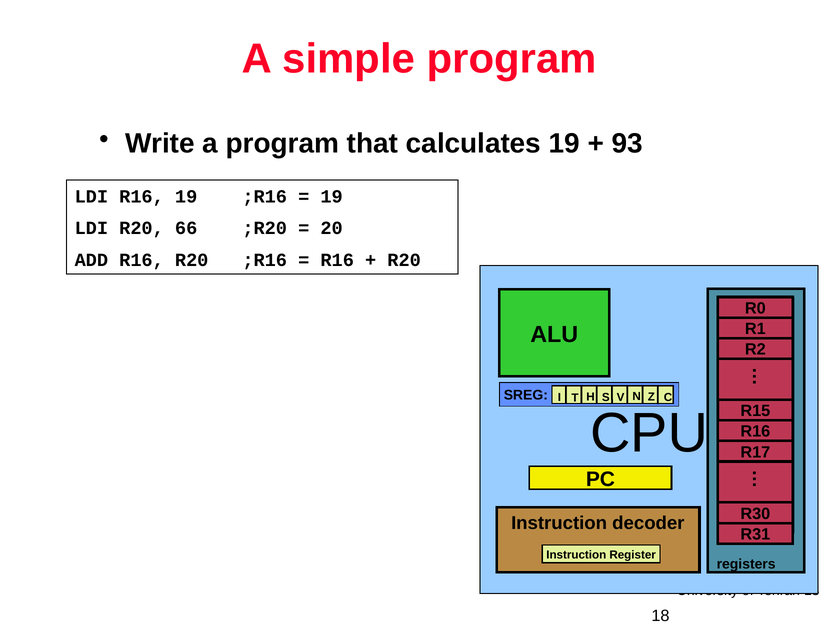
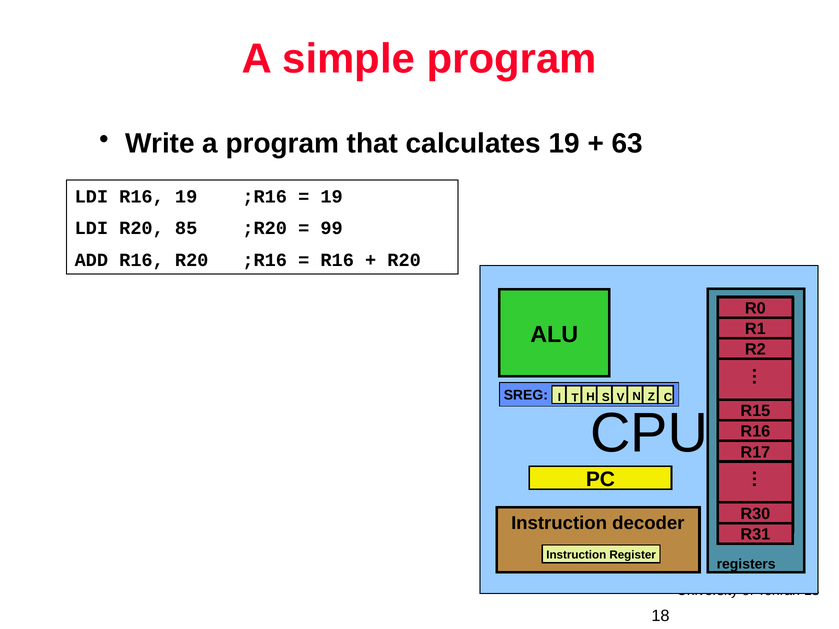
93: 93 -> 63 (627, 144)
66: 66 -> 85 (186, 228)
20: 20 -> 99 (332, 228)
